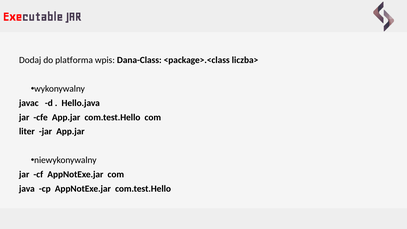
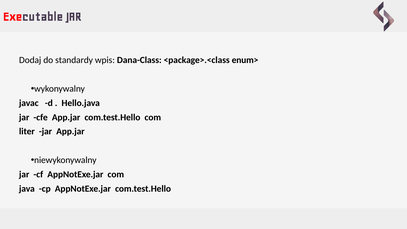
platforma: platforma -> standardy (74, 60)
liczba>: liczba> -> enum> (245, 60)
